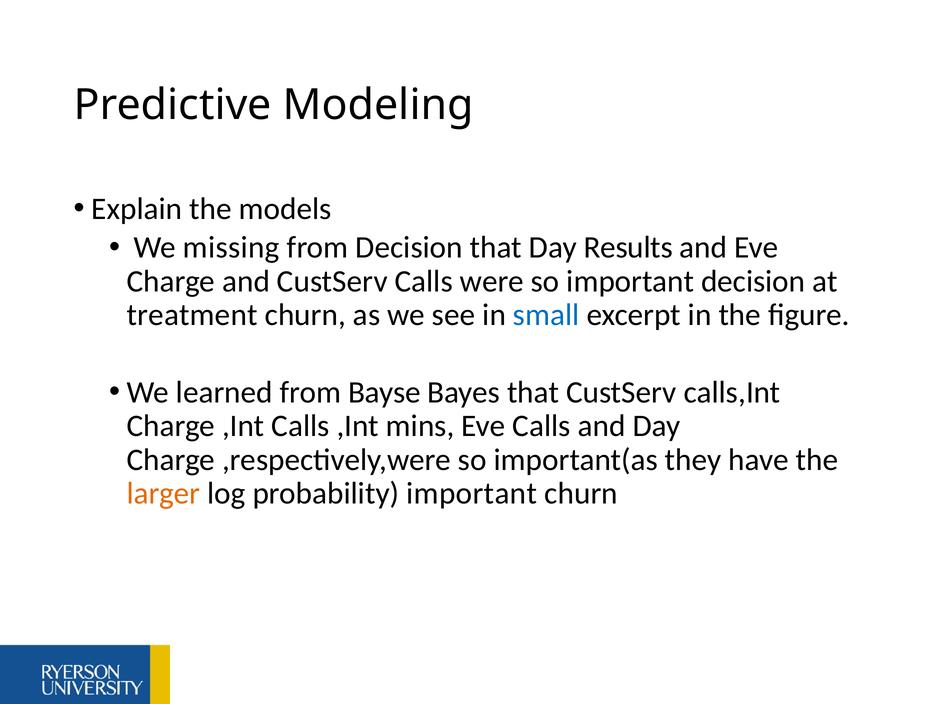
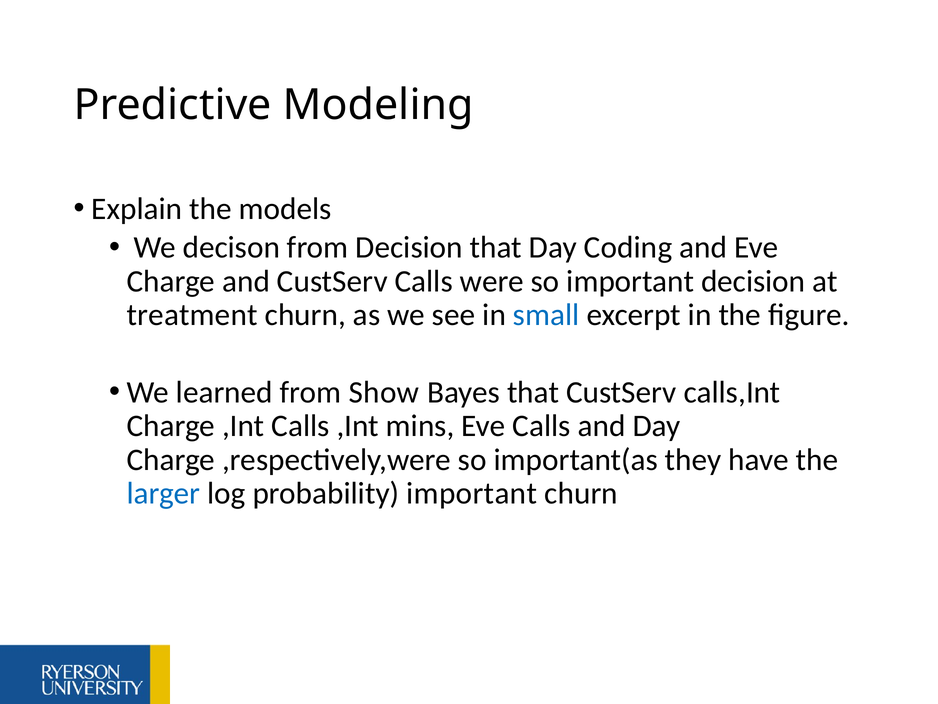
missing: missing -> decison (231, 247)
Results: Results -> Coding (628, 247)
Bayse: Bayse -> Show (384, 392)
larger colour: orange -> blue (163, 493)
